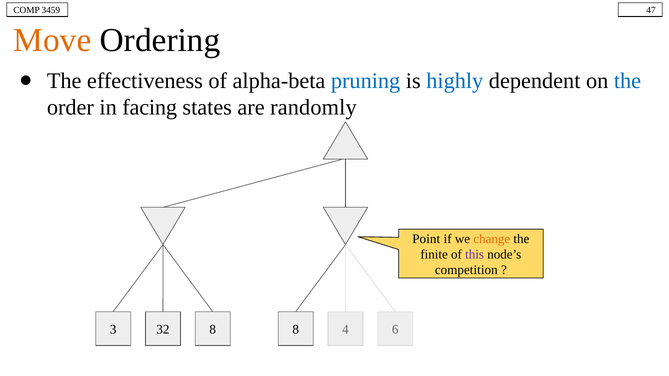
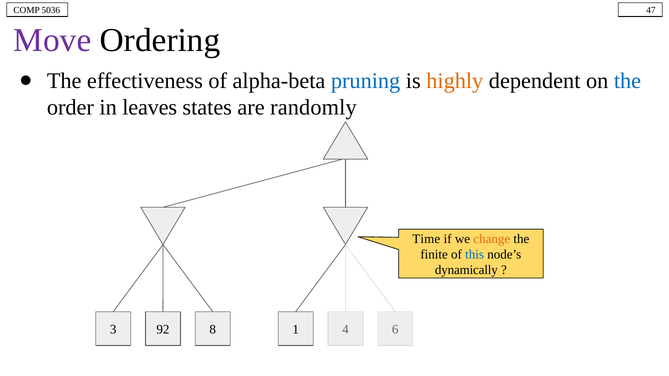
3459: 3459 -> 5036 (51, 10)
Move colour: orange -> purple (52, 40)
highly colour: blue -> orange (455, 81)
facing: facing -> leaves (150, 108)
Point: Point -> Time (426, 239)
this colour: purple -> blue (475, 255)
competition: competition -> dynamically (466, 270)
32: 32 -> 92 (163, 330)
8 8: 8 -> 1 (296, 330)
